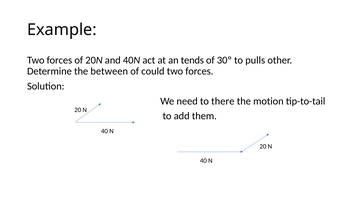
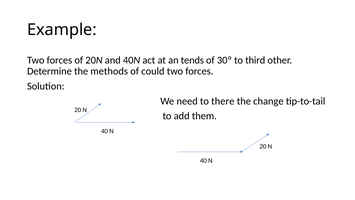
pulls: pulls -> third (255, 60)
between: between -> methods (109, 71)
motion: motion -> change (268, 101)
